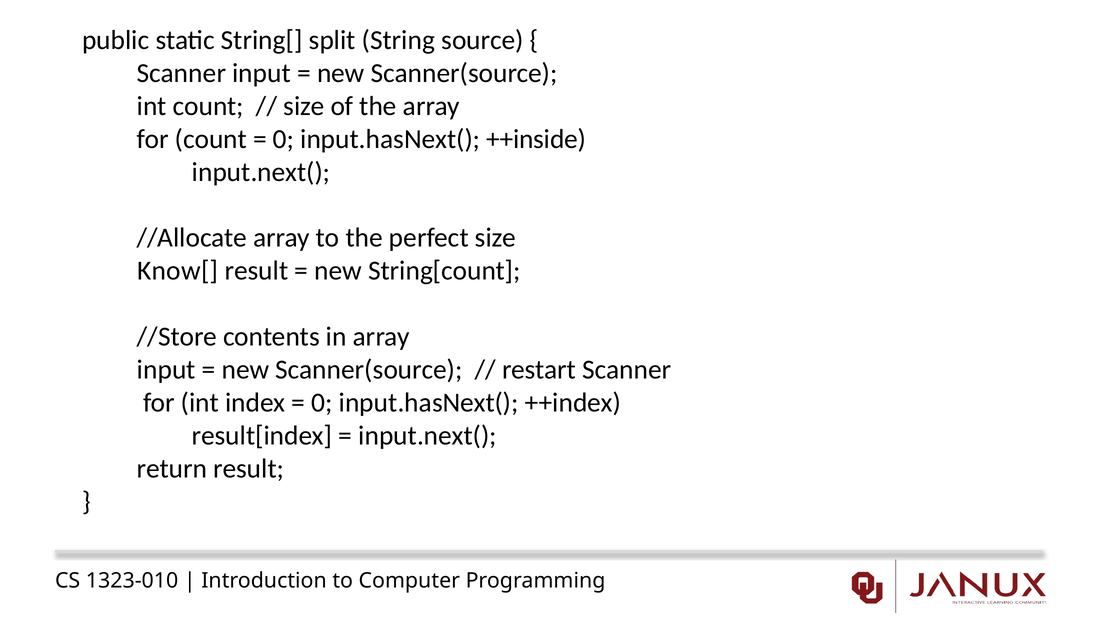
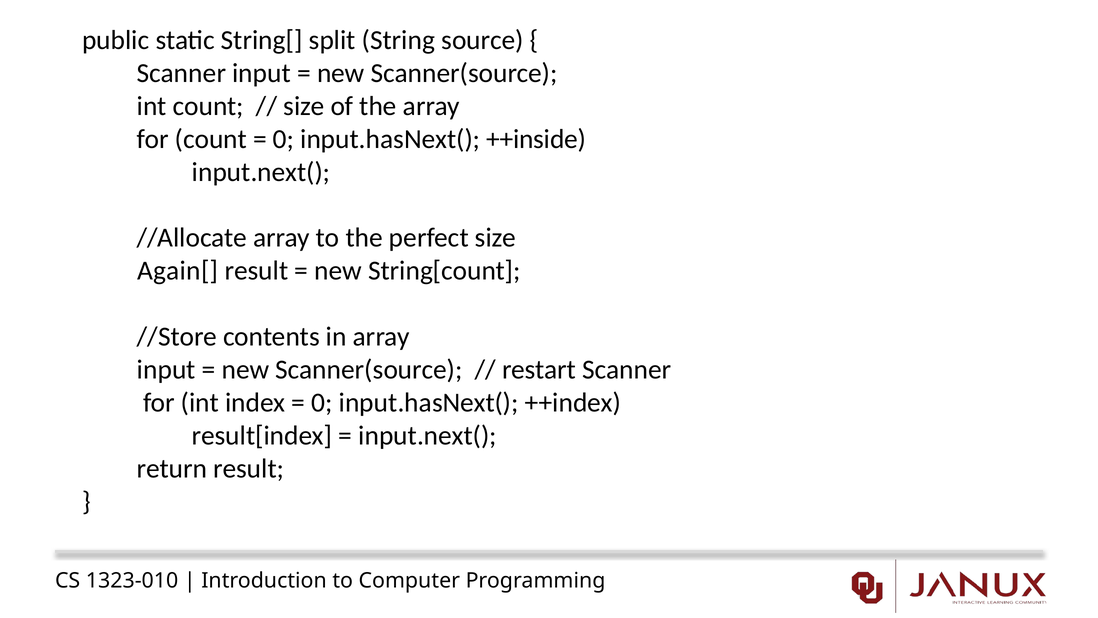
Know[: Know[ -> Again[ (178, 271)
